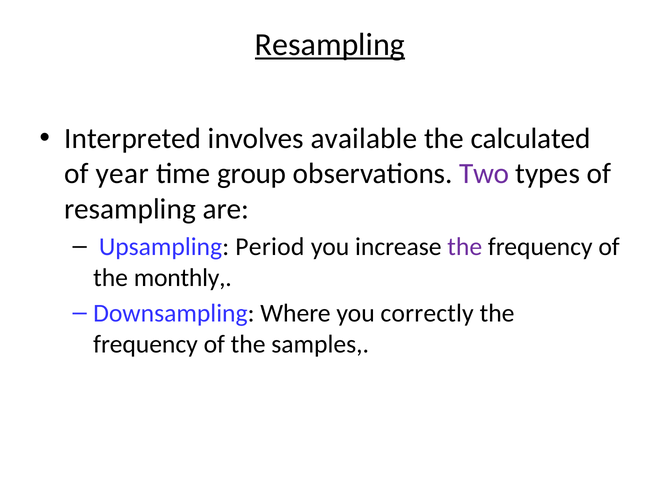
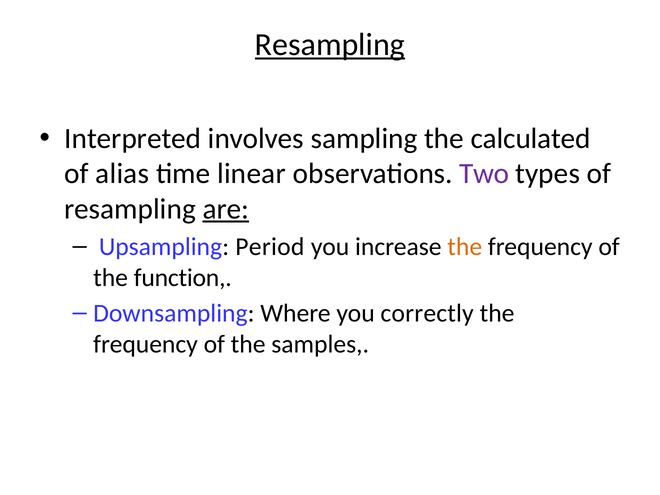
available: available -> sampling (364, 138)
year: year -> alias (122, 174)
group: group -> linear (251, 174)
are underline: none -> present (226, 209)
the colour: purple -> orange (465, 247)
monthly: monthly -> function (183, 278)
